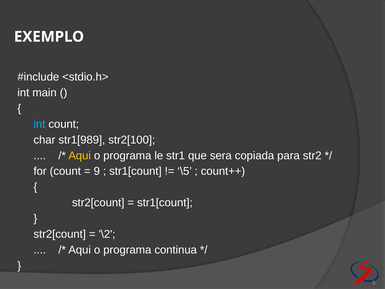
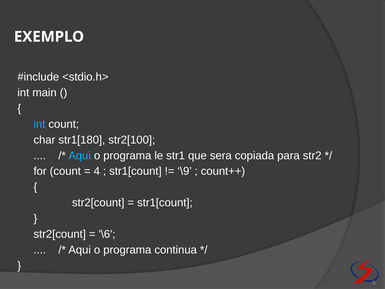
str1[989: str1[989 -> str1[180 (82, 140)
Aqui colour: yellow -> light blue (80, 155)
9: 9 -> 4 (97, 171)
\5: \5 -> \9 (185, 171)
\2: \2 -> \6 (107, 234)
